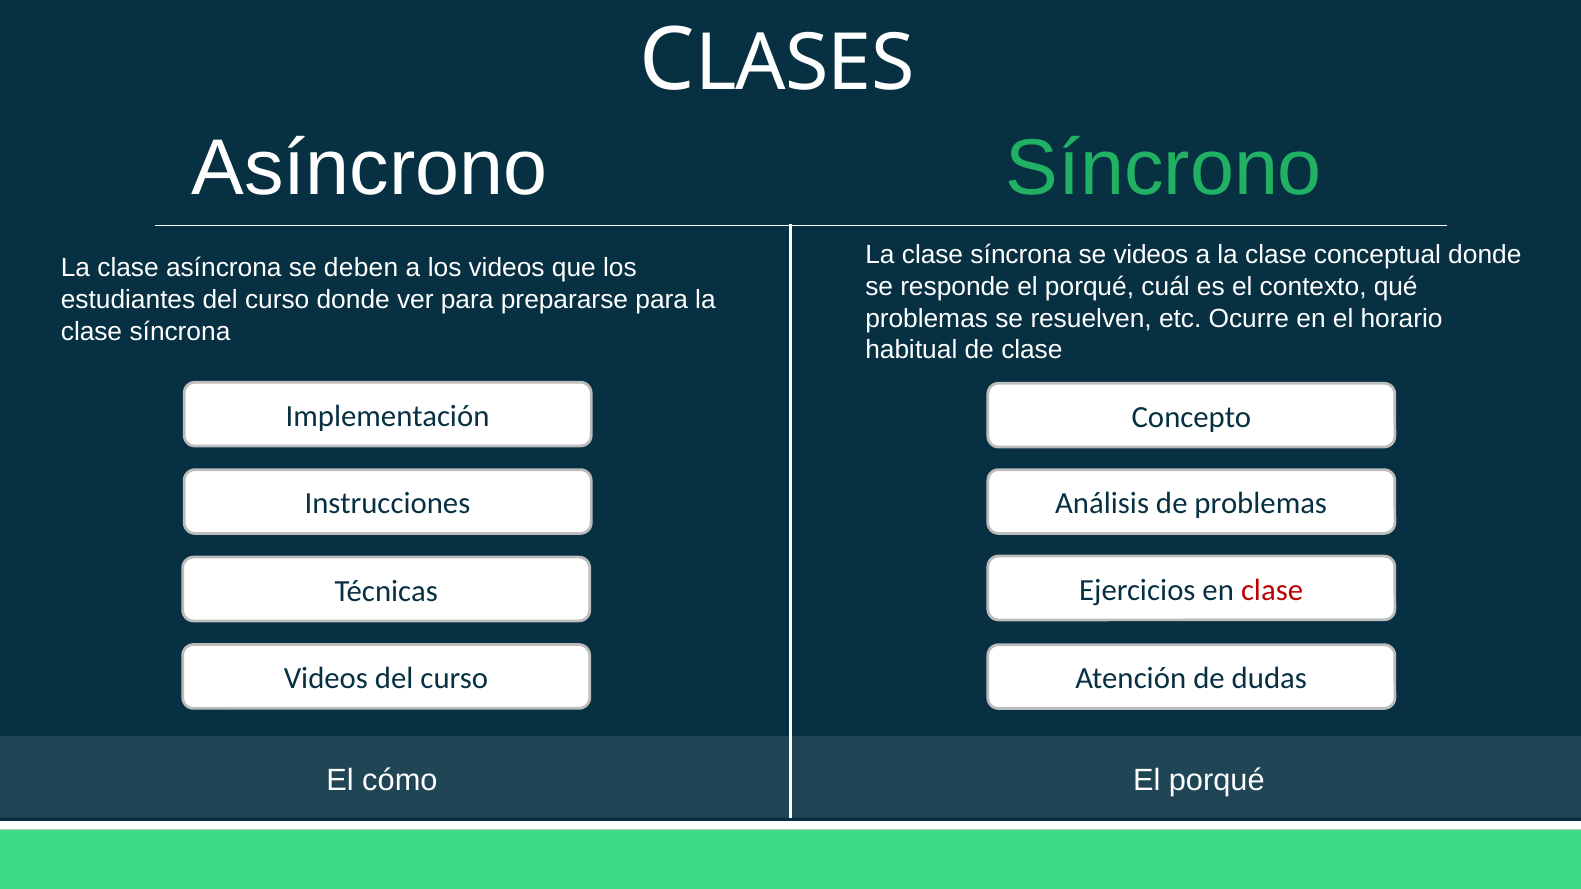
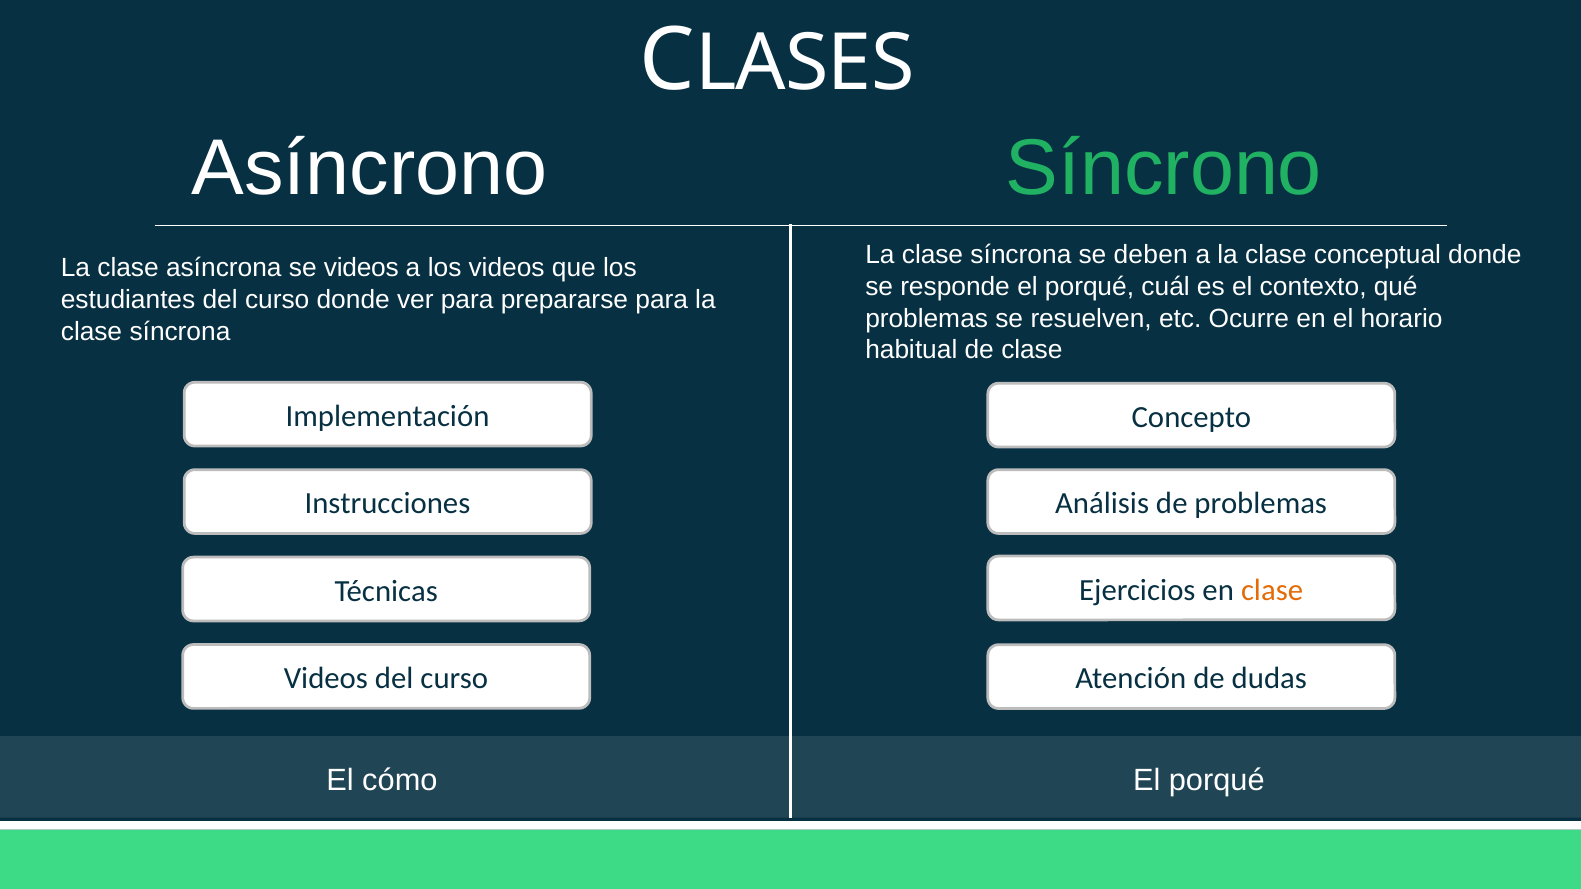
se videos: videos -> deben (1151, 255)
se deben: deben -> videos (361, 268)
clase colour: red -> orange (1272, 590)
